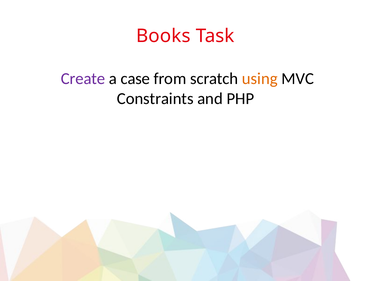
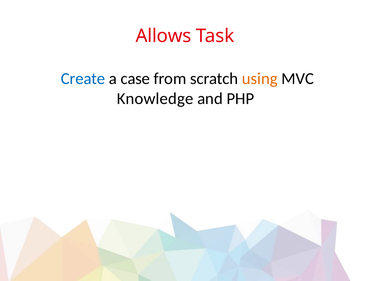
Books: Books -> Allows (164, 36)
Create colour: purple -> blue (83, 79)
Constraints: Constraints -> Knowledge (155, 99)
